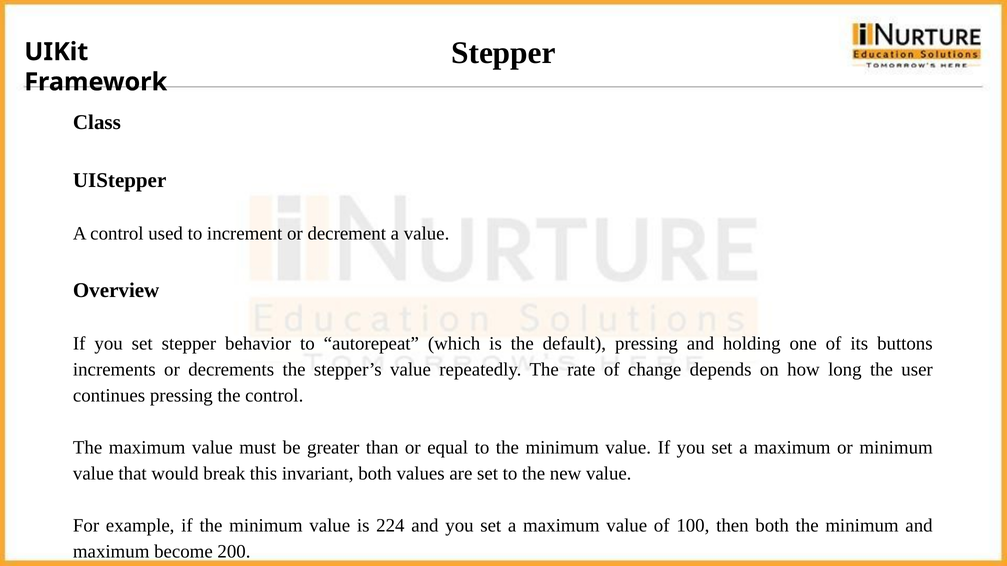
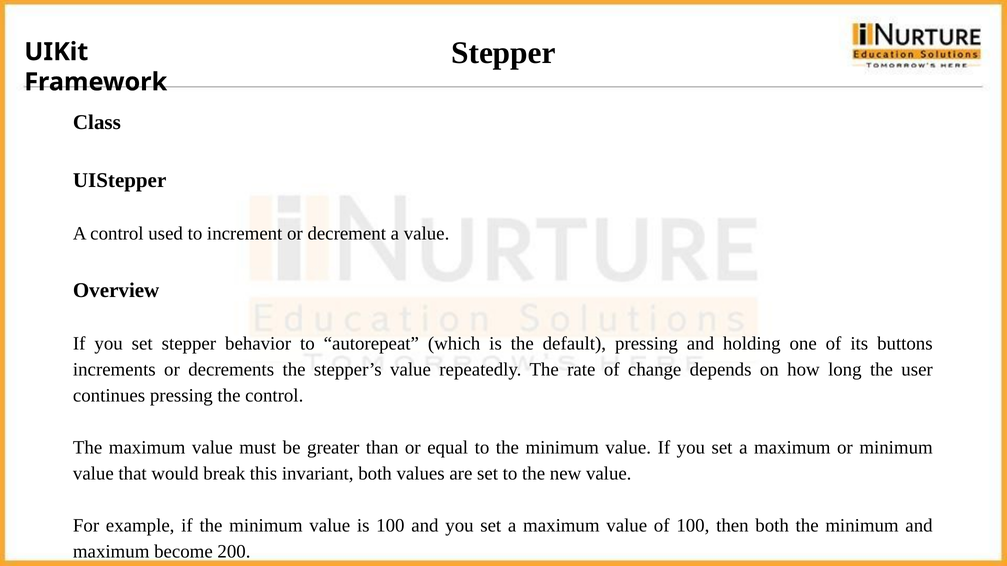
is 224: 224 -> 100 (390, 526)
